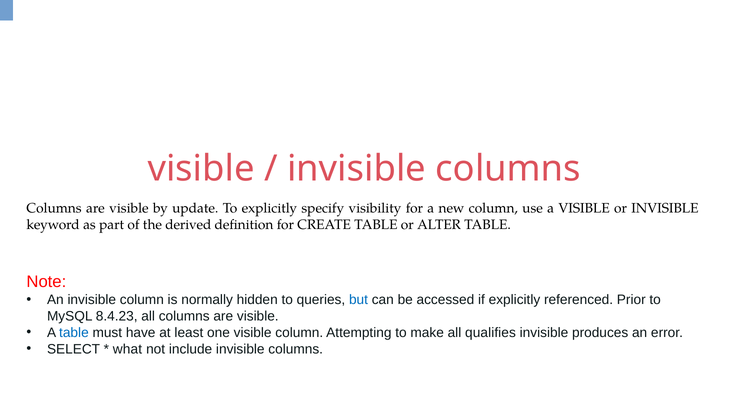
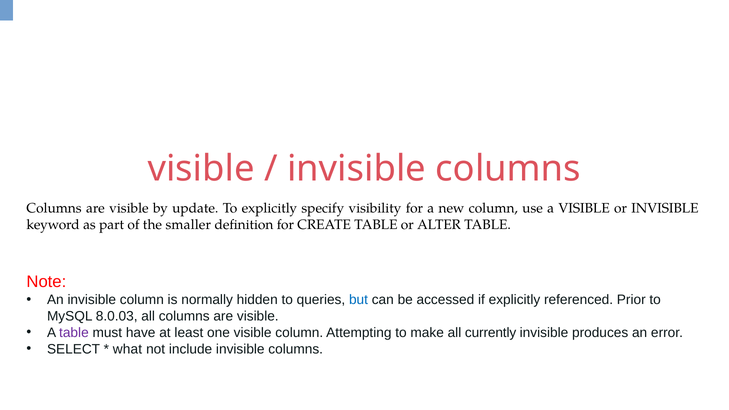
derived: derived -> smaller (188, 225)
8.4.23: 8.4.23 -> 8.0.03 (117, 316)
table colour: blue -> purple (74, 333)
qualifies: qualifies -> currently (491, 333)
